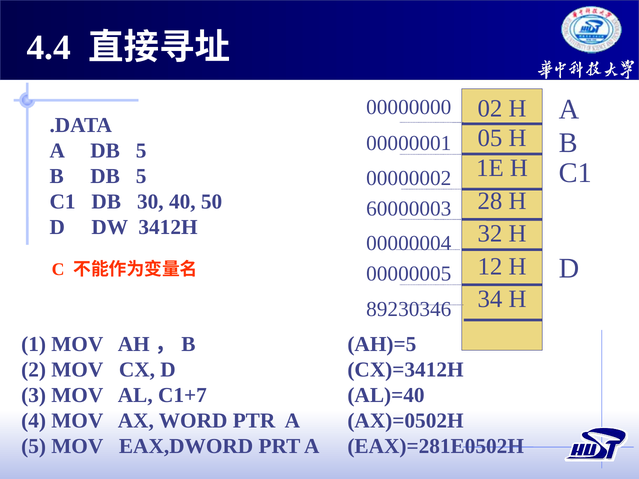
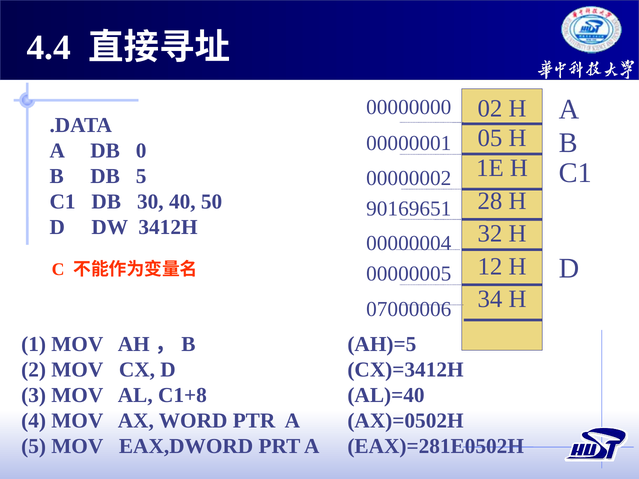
A DB 5: 5 -> 0 (141, 151)
60000003: 60000003 -> 90169651 (409, 209)
89230346: 89230346 -> 07000006 (409, 309)
C1+7: C1+7 -> C1+8 (182, 395)
